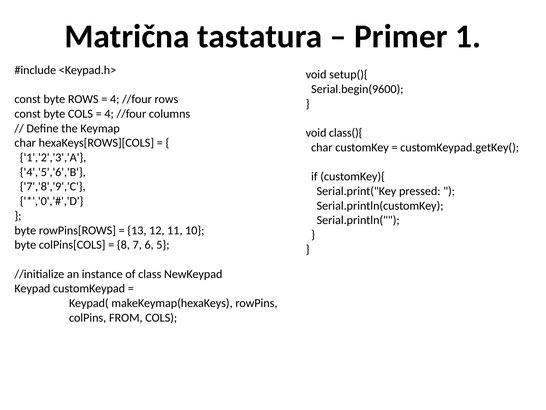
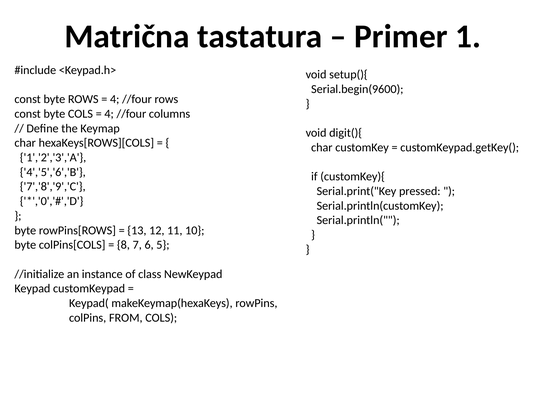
class(){: class(){ -> digit(){ (346, 133)
